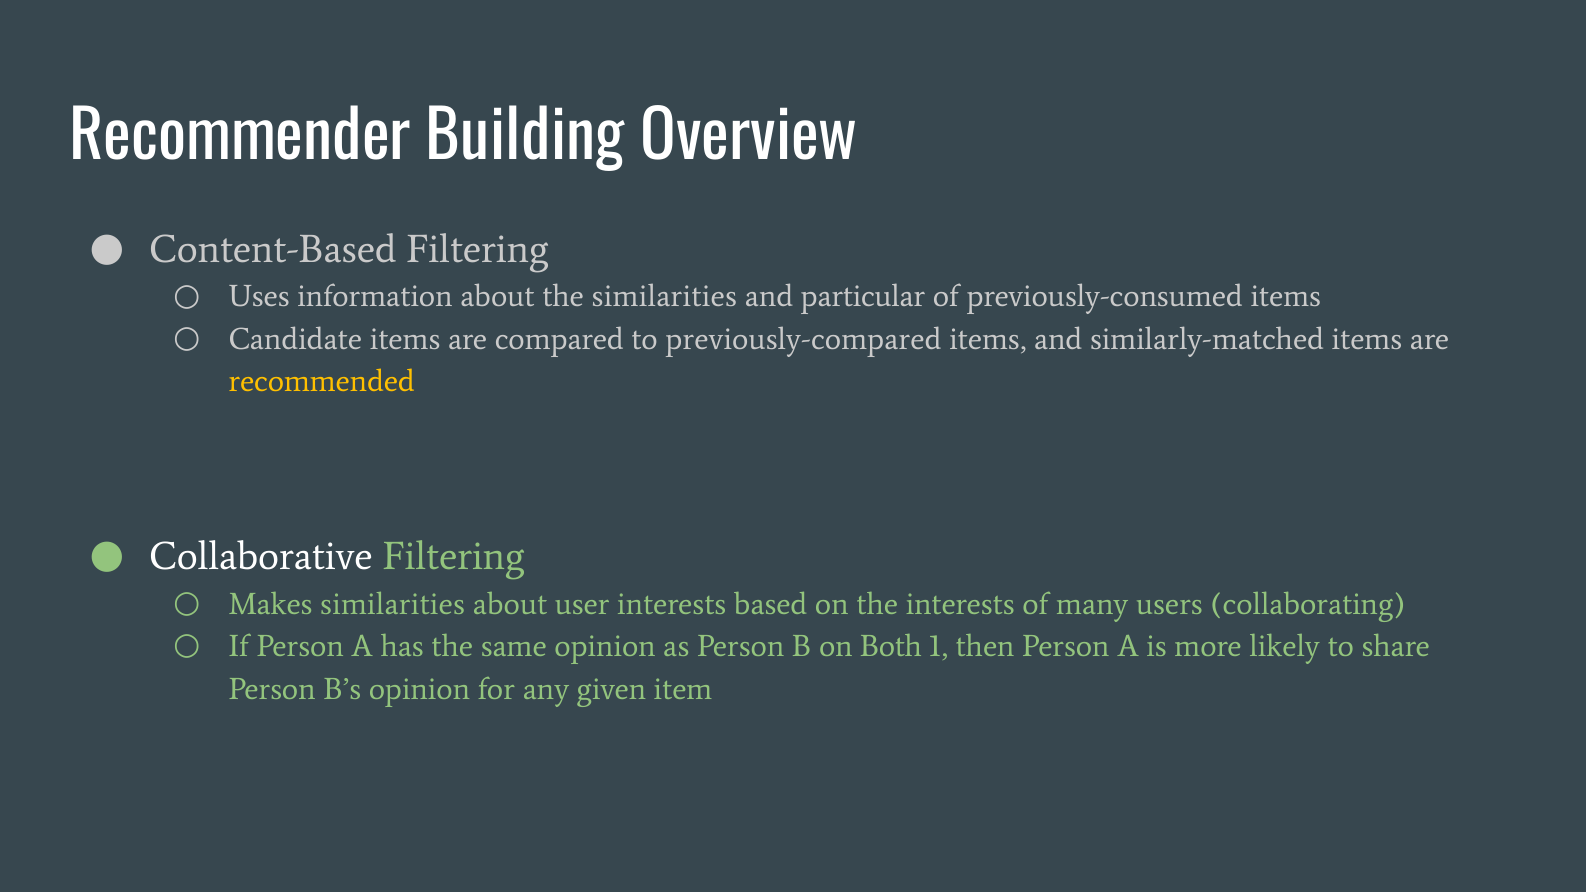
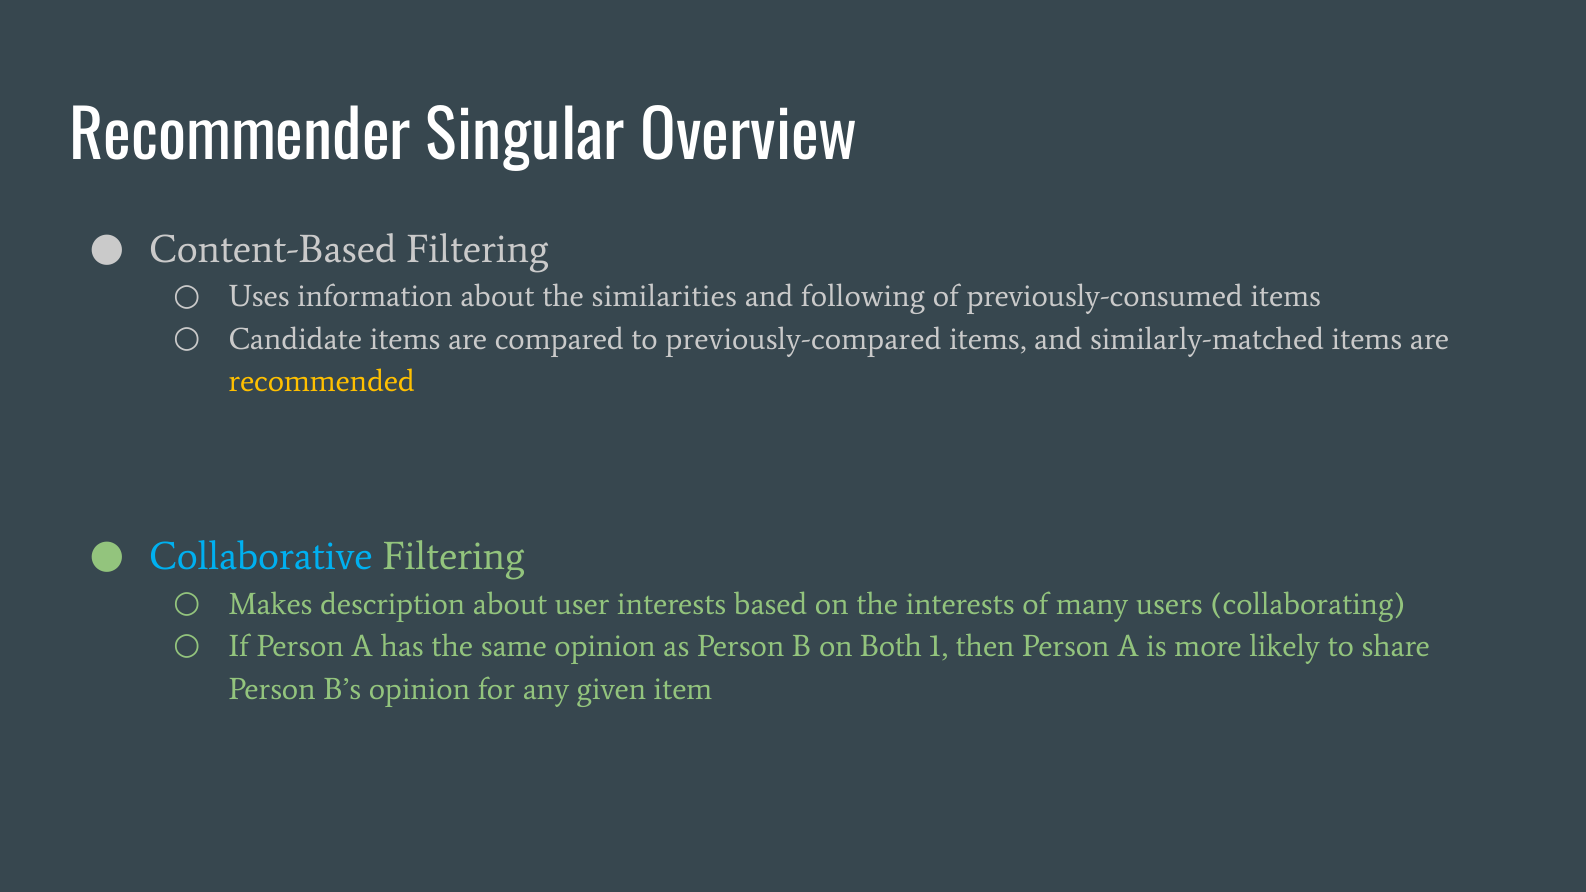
Building: Building -> Singular (526, 137)
particular: particular -> following (863, 297)
Collaborative colour: white -> light blue (261, 557)
Makes similarities: similarities -> description (393, 604)
